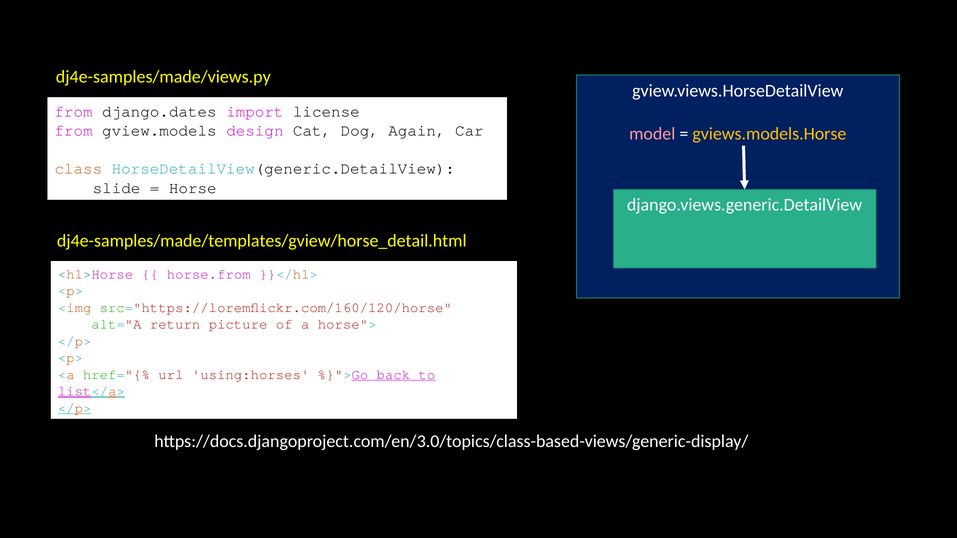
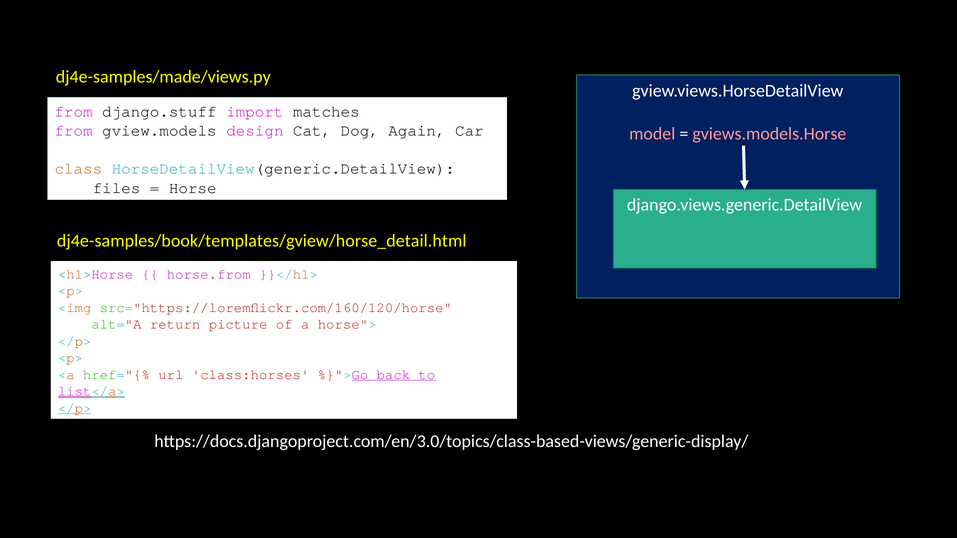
django.dates: django.dates -> django.stuff (159, 111)
license: license -> matches (326, 111)
gviews.models.Horse colour: yellow -> pink (769, 134)
slide: slide -> files (117, 188)
dj4e-samples/made/templates/gview/horse_detail.html: dj4e-samples/made/templates/gview/horse_detail.html -> dj4e-samples/book/templates/gview/horse_detail.html (262, 241)
using:horses: using:horses -> class:horses (251, 375)
